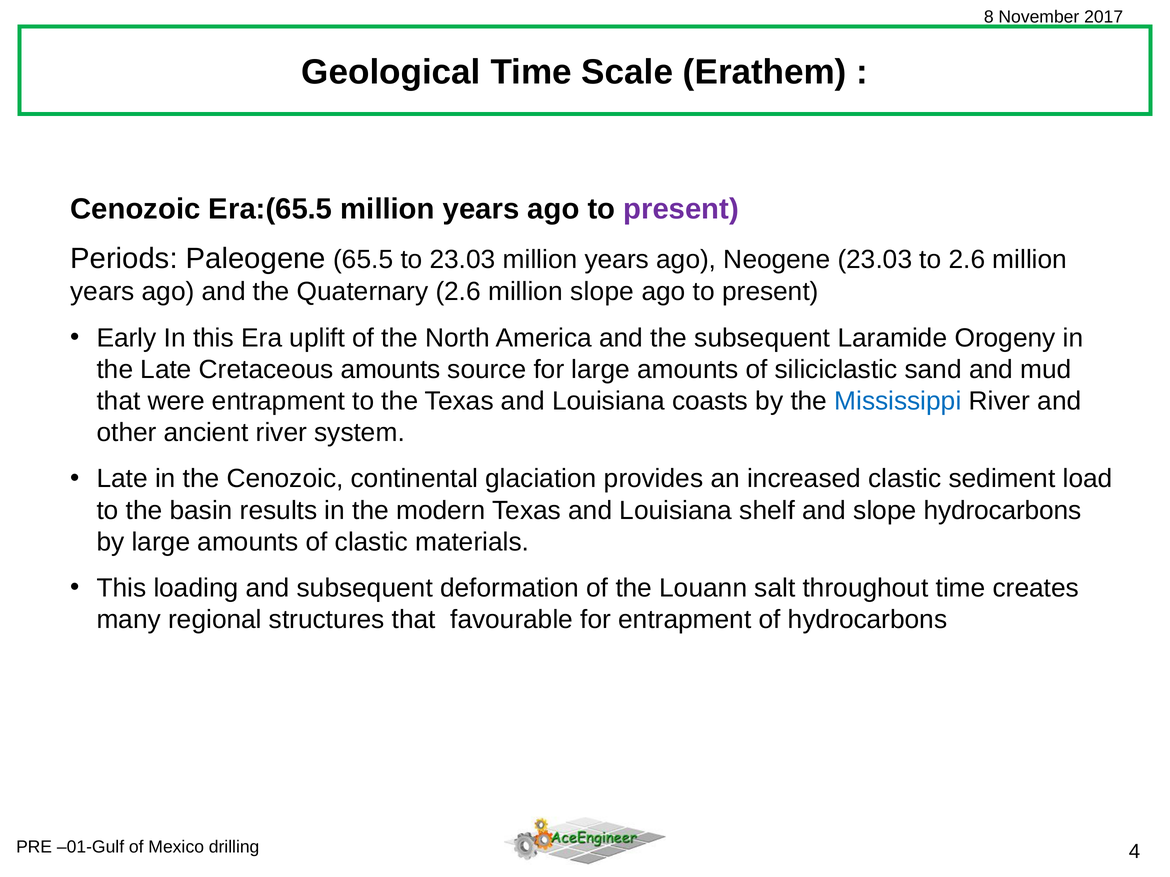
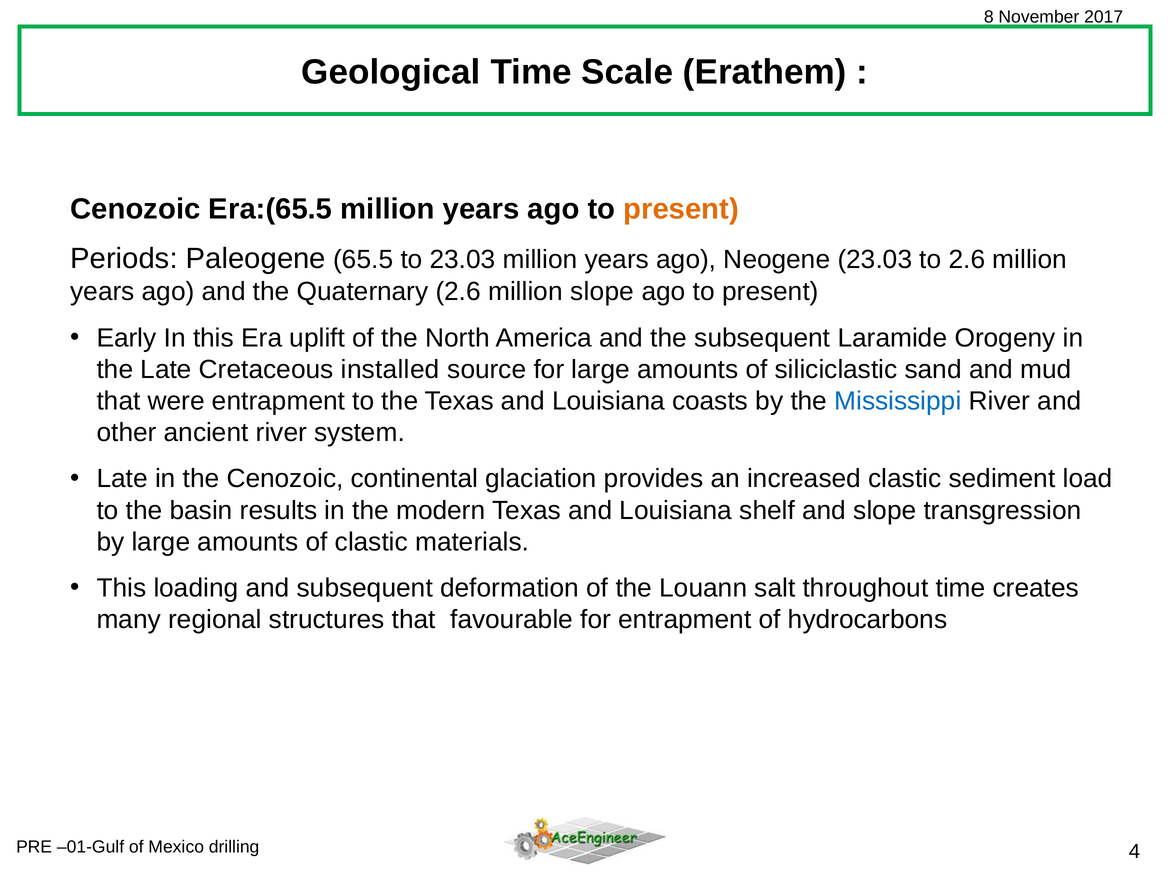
present colour: purple -> orange (681, 209)
Cretaceous amounts: amounts -> installed (390, 370)
slope hydrocarbons: hydrocarbons -> transgression (1002, 511)
